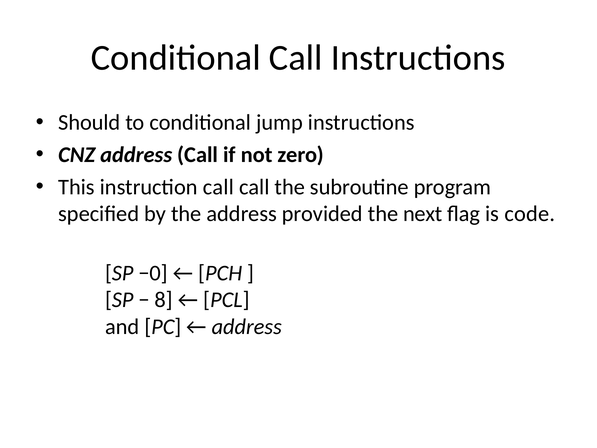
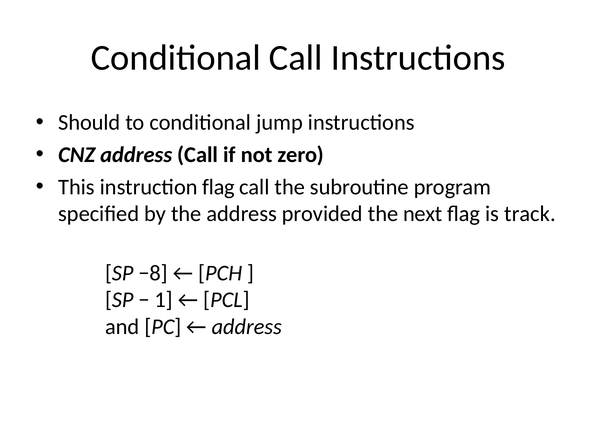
instruction call: call -> flag (219, 187)
code: code -> track (530, 214)
−0: −0 -> −8 (153, 273)
8: 8 -> 1 (164, 300)
